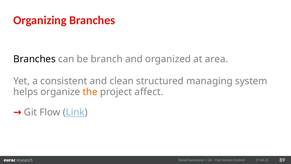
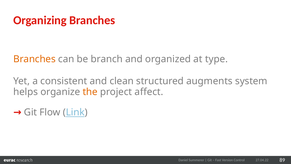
Branches colour: black -> orange (34, 59)
area: area -> type (217, 59)
managing: managing -> augments (209, 81)
